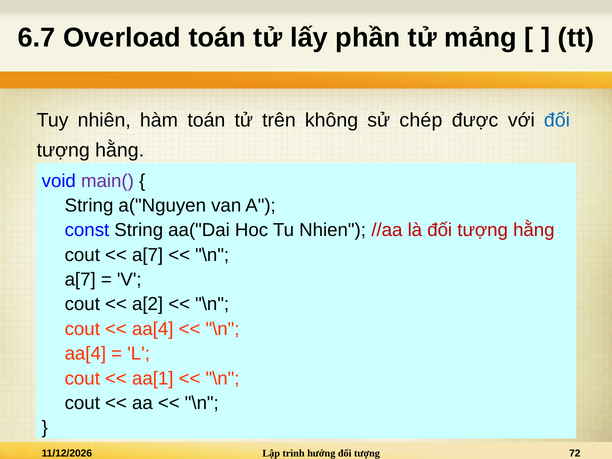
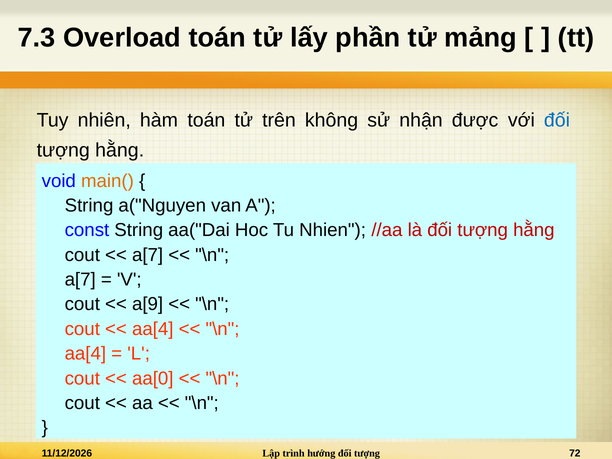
6.7: 6.7 -> 7.3 (37, 38)
chép: chép -> nhận (421, 120)
main( colour: purple -> orange (107, 181)
a[2: a[2 -> a[9 (148, 304)
aa[1: aa[1 -> aa[0 (153, 378)
